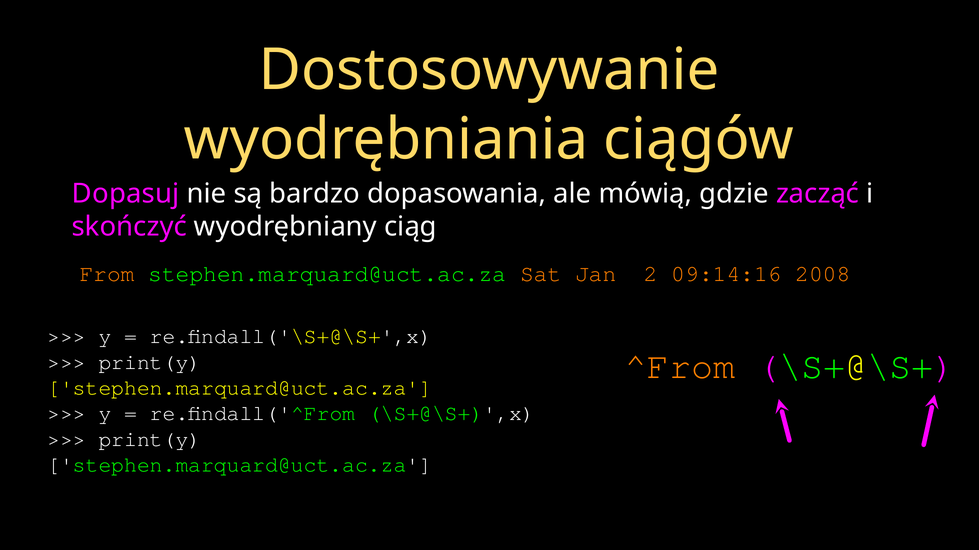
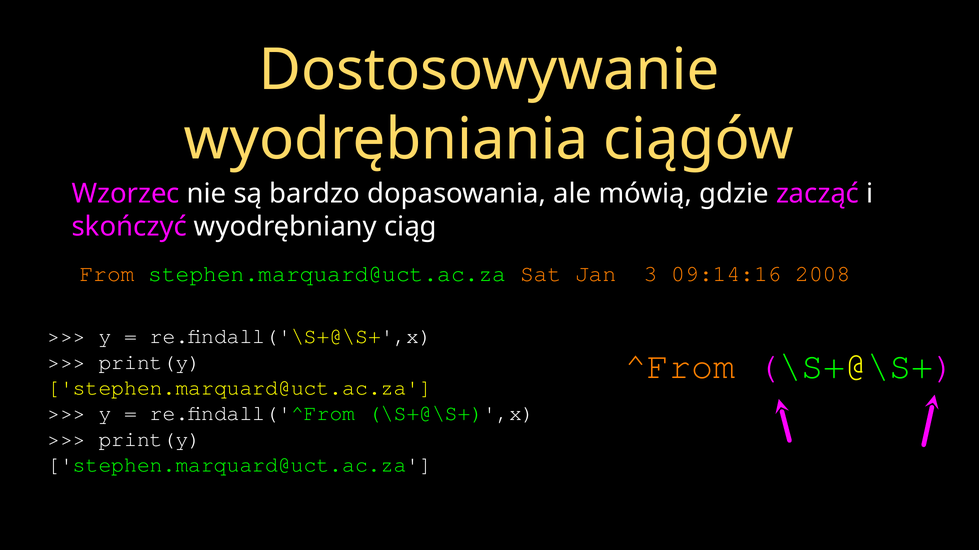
Dopasuj: Dopasuj -> Wzorzec (126, 194)
2: 2 -> 3 (651, 274)
